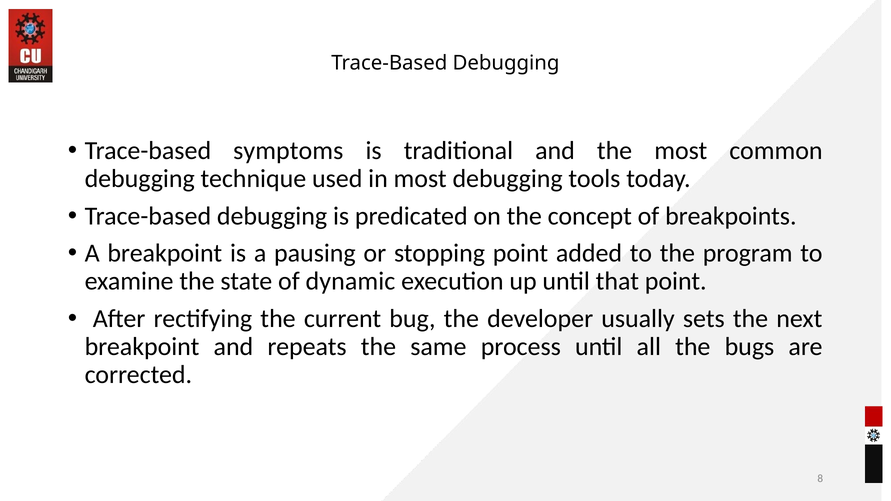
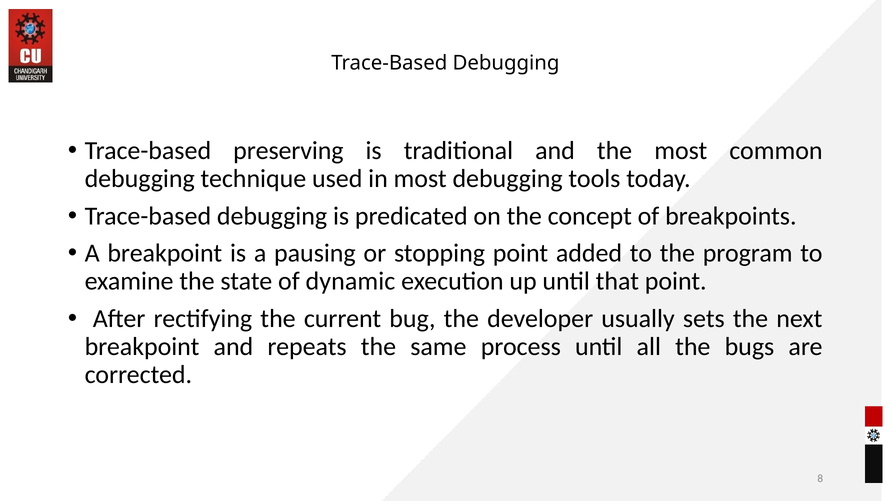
symptoms: symptoms -> preserving (288, 151)
